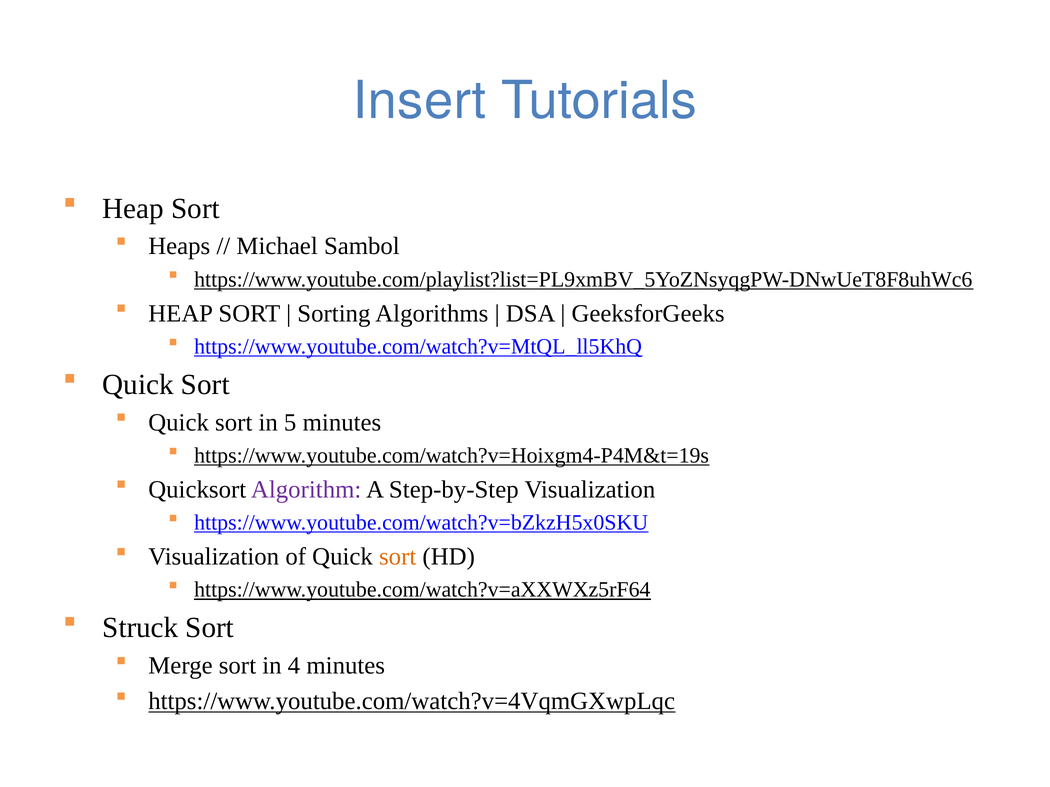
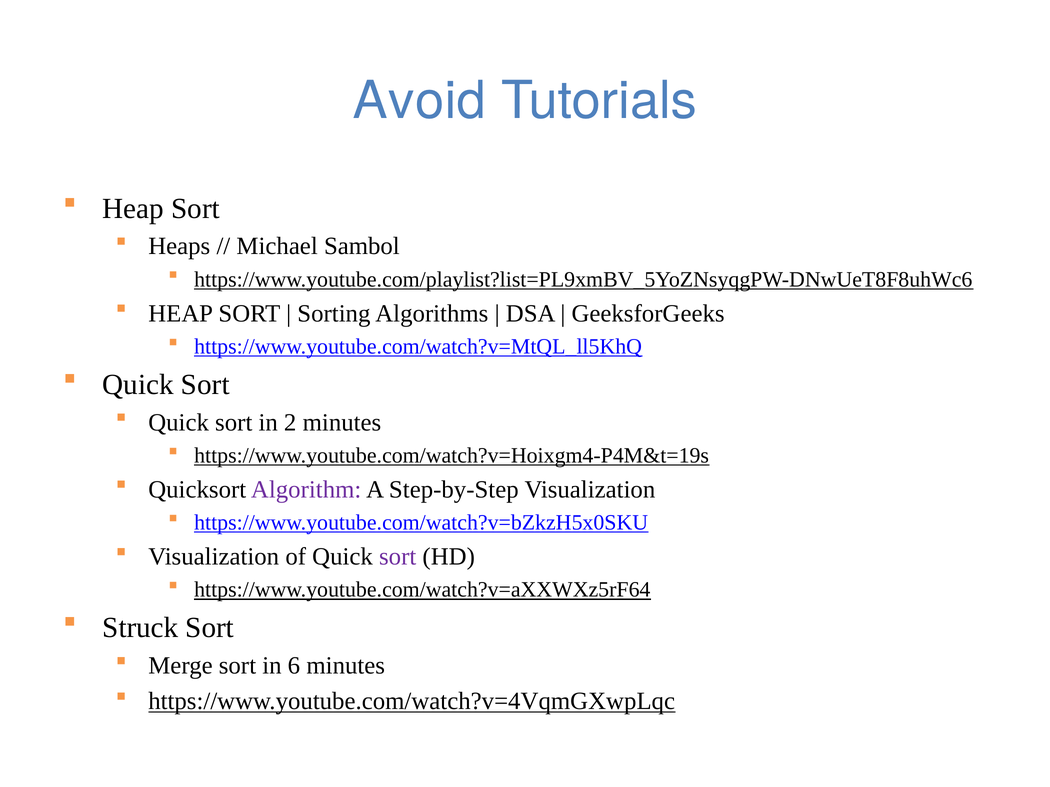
Insert: Insert -> Avoid (419, 101)
5: 5 -> 2 (290, 423)
sort colour: orange -> purple (398, 557)
4: 4 -> 6 (294, 666)
